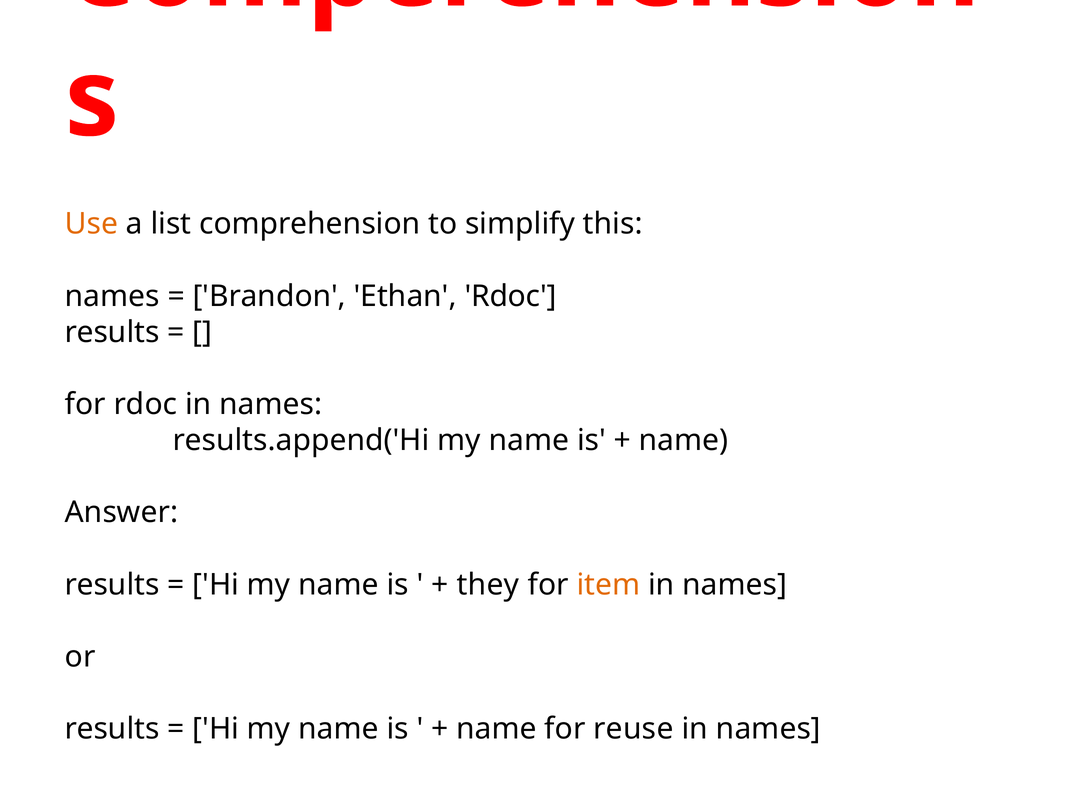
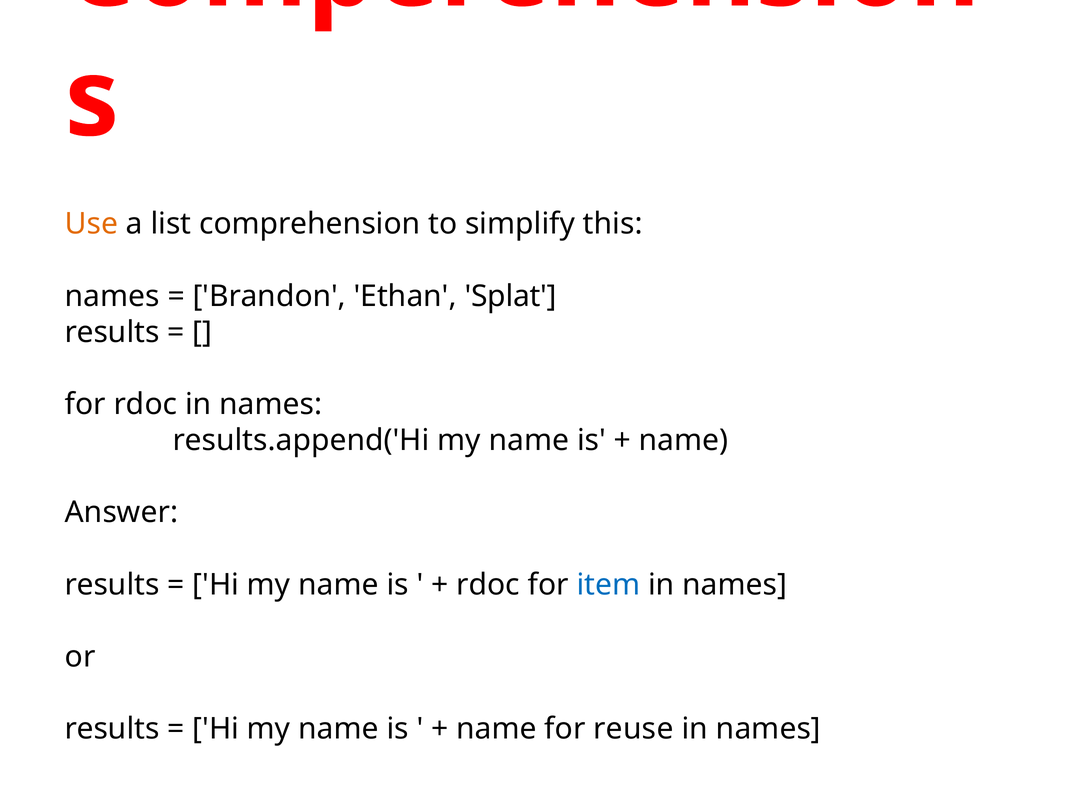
Ethan Rdoc: Rdoc -> Splat (511, 296)
they: they -> rdoc (488, 584)
item colour: orange -> blue (608, 584)
